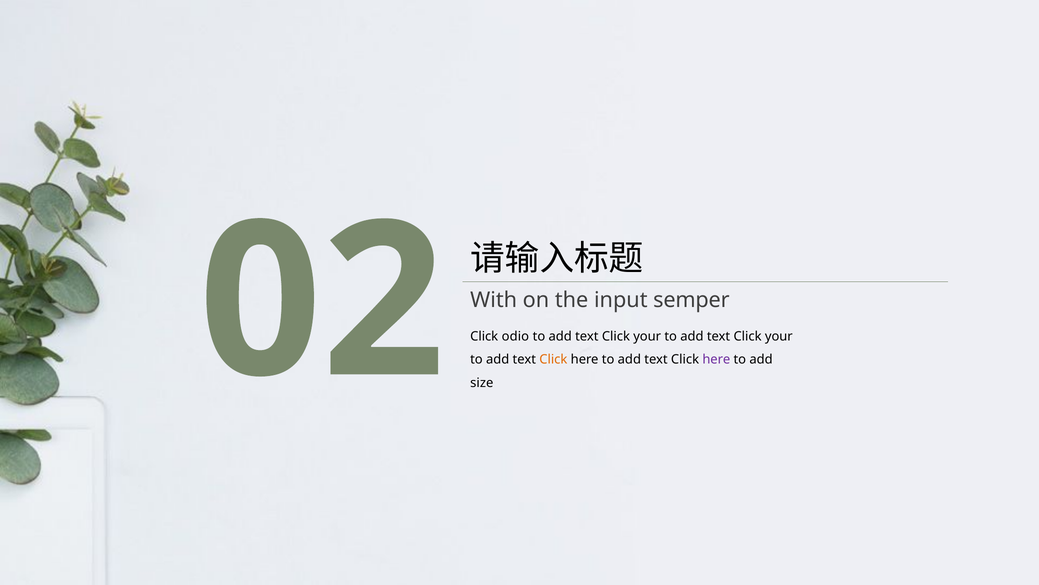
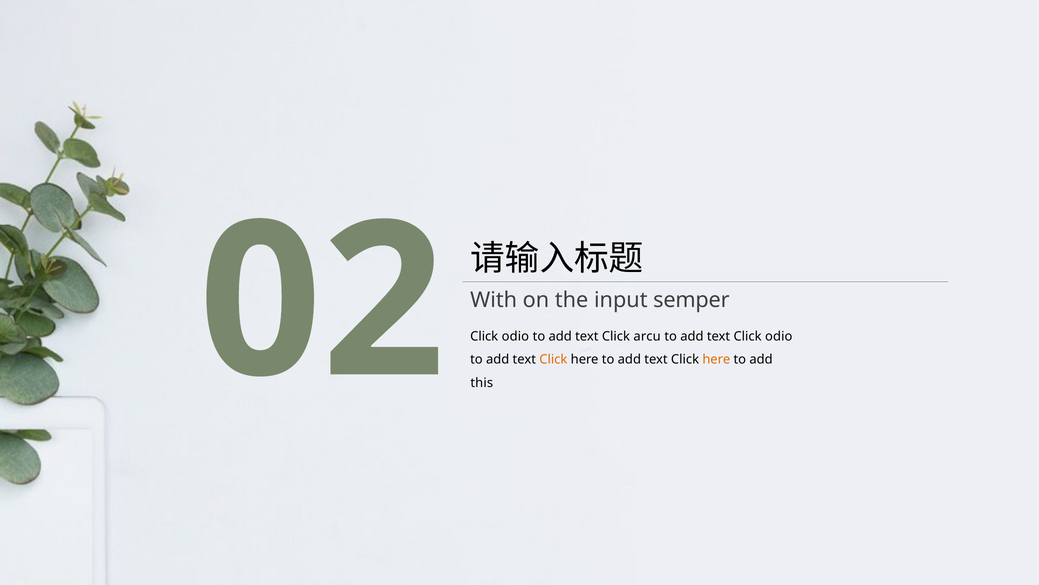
your: your -> arcu (647, 336)
your: your -> odio (779, 336)
here colour: purple -> orange (716, 359)
size: size -> this (482, 383)
